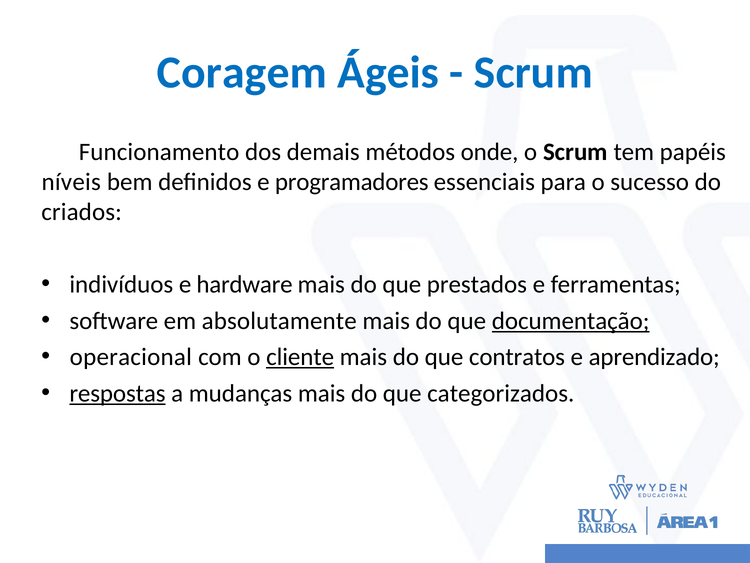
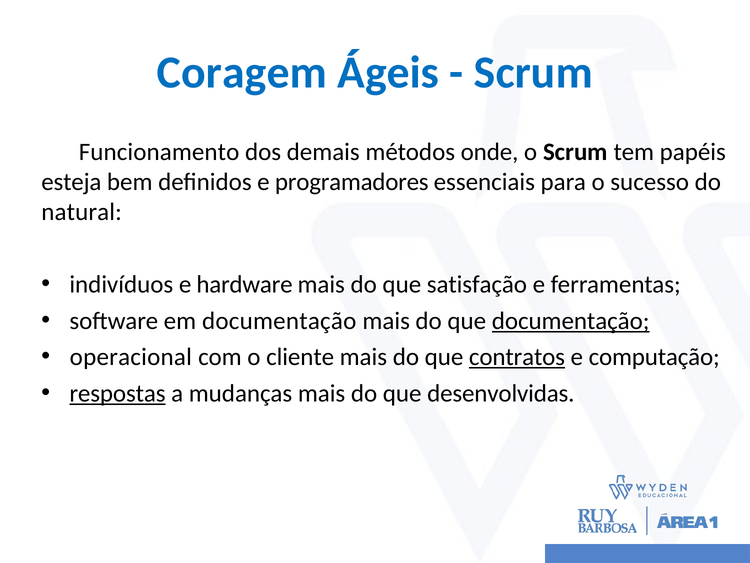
níveis: níveis -> esteja (71, 182)
criados: criados -> natural (82, 212)
prestados: prestados -> satisfação (477, 284)
em absolutamente: absolutamente -> documentação (279, 321)
cliente underline: present -> none (300, 357)
contratos underline: none -> present (517, 357)
aprendizado: aprendizado -> computação (654, 357)
categorizados: categorizados -> desenvolvidas (501, 393)
